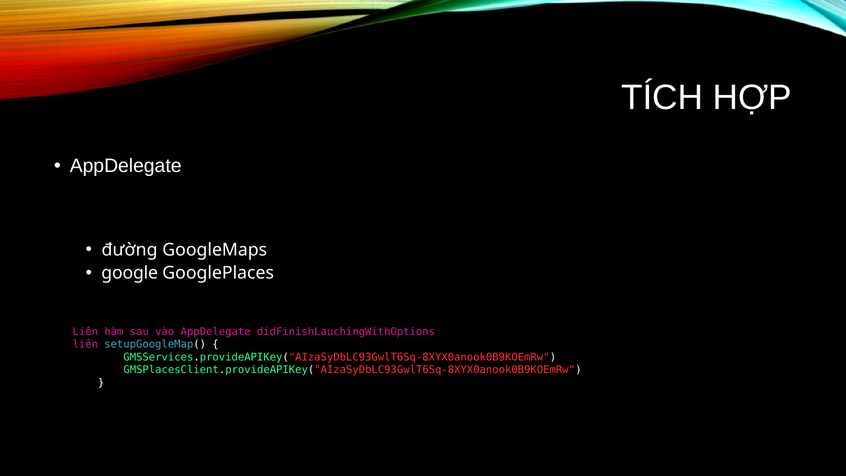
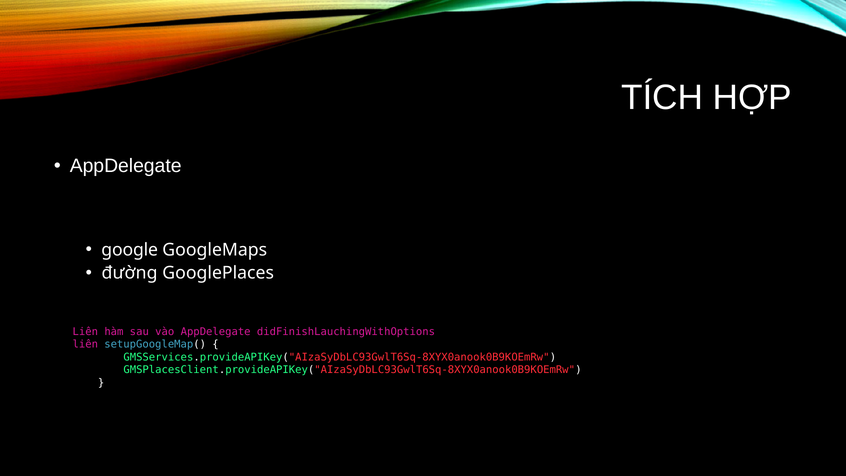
đường: đường -> google (130, 250)
google: google -> đường (130, 273)
